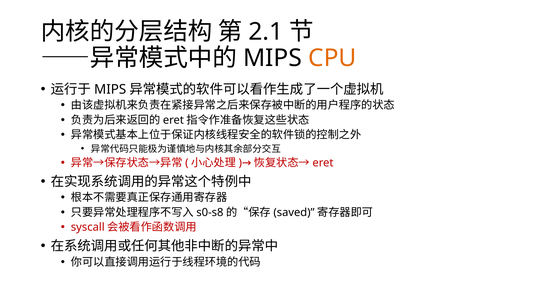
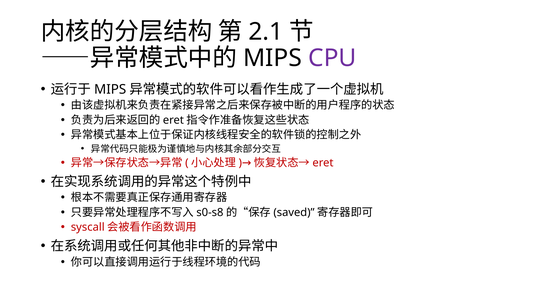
CPU colour: orange -> purple (332, 58)
